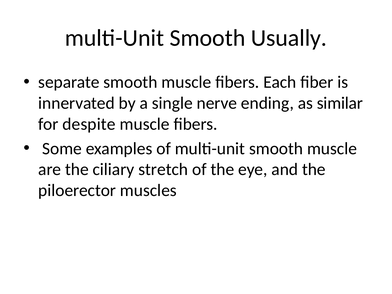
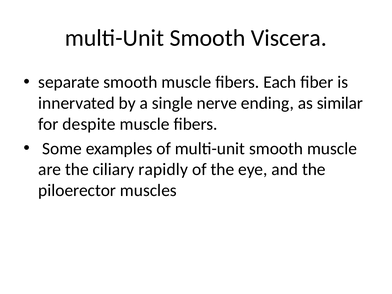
Usually: Usually -> Viscera (289, 38)
stretch: stretch -> rapidly (163, 169)
